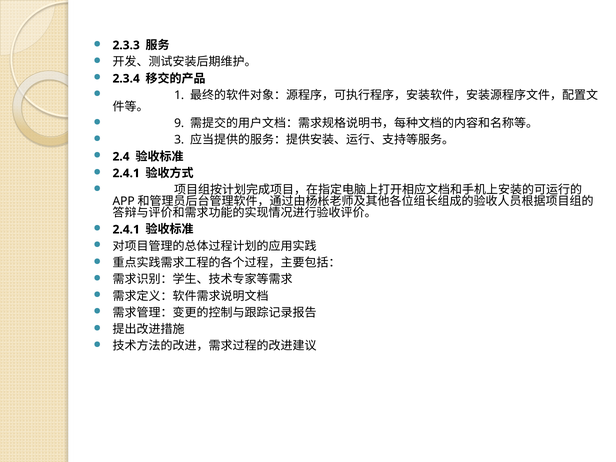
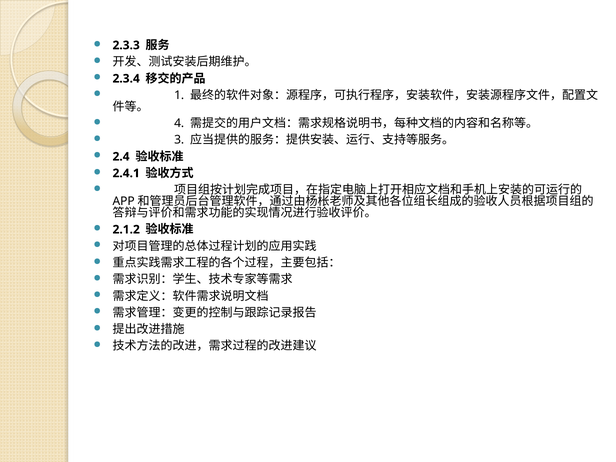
9: 9 -> 4 (179, 123)
2.4.1: 2.4.1 -> 2.1.2 (126, 230)
